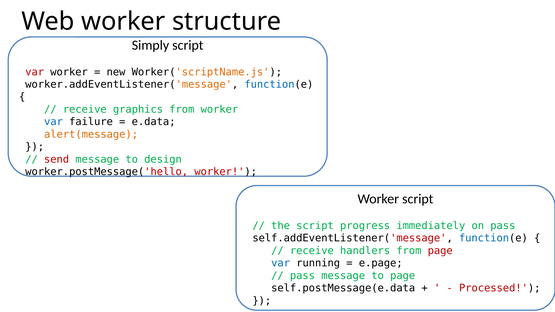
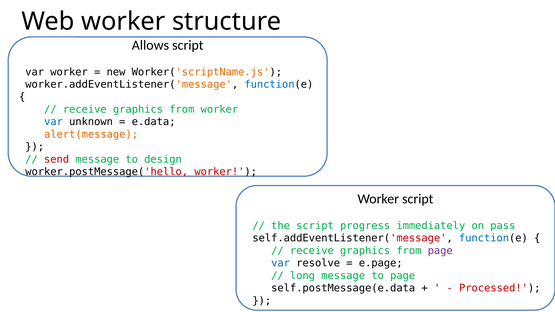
Simply: Simply -> Allows (150, 45)
var colour: red -> black (35, 72)
failure: failure -> unknown (91, 122)
handlers: handlers -> graphics (365, 251)
page colour: red -> purple (440, 251)
running: running -> resolve (318, 263)
pass: pass -> long (302, 276)
